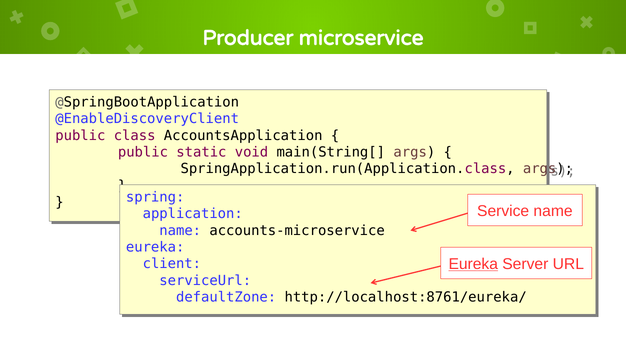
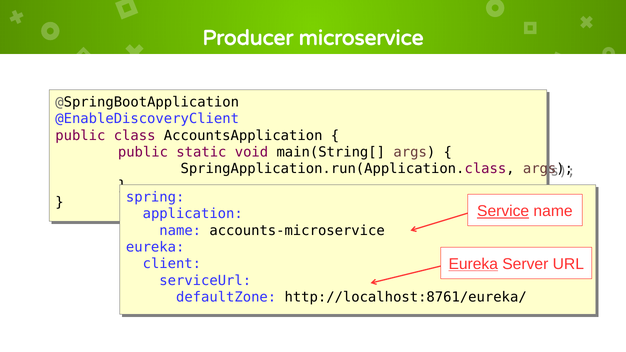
Service underline: none -> present (503, 211)
